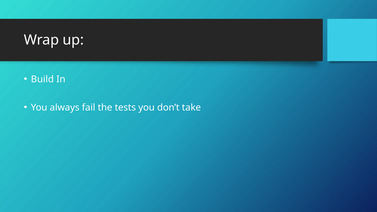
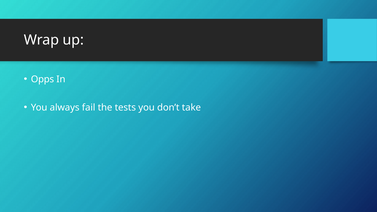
Build: Build -> Opps (42, 79)
